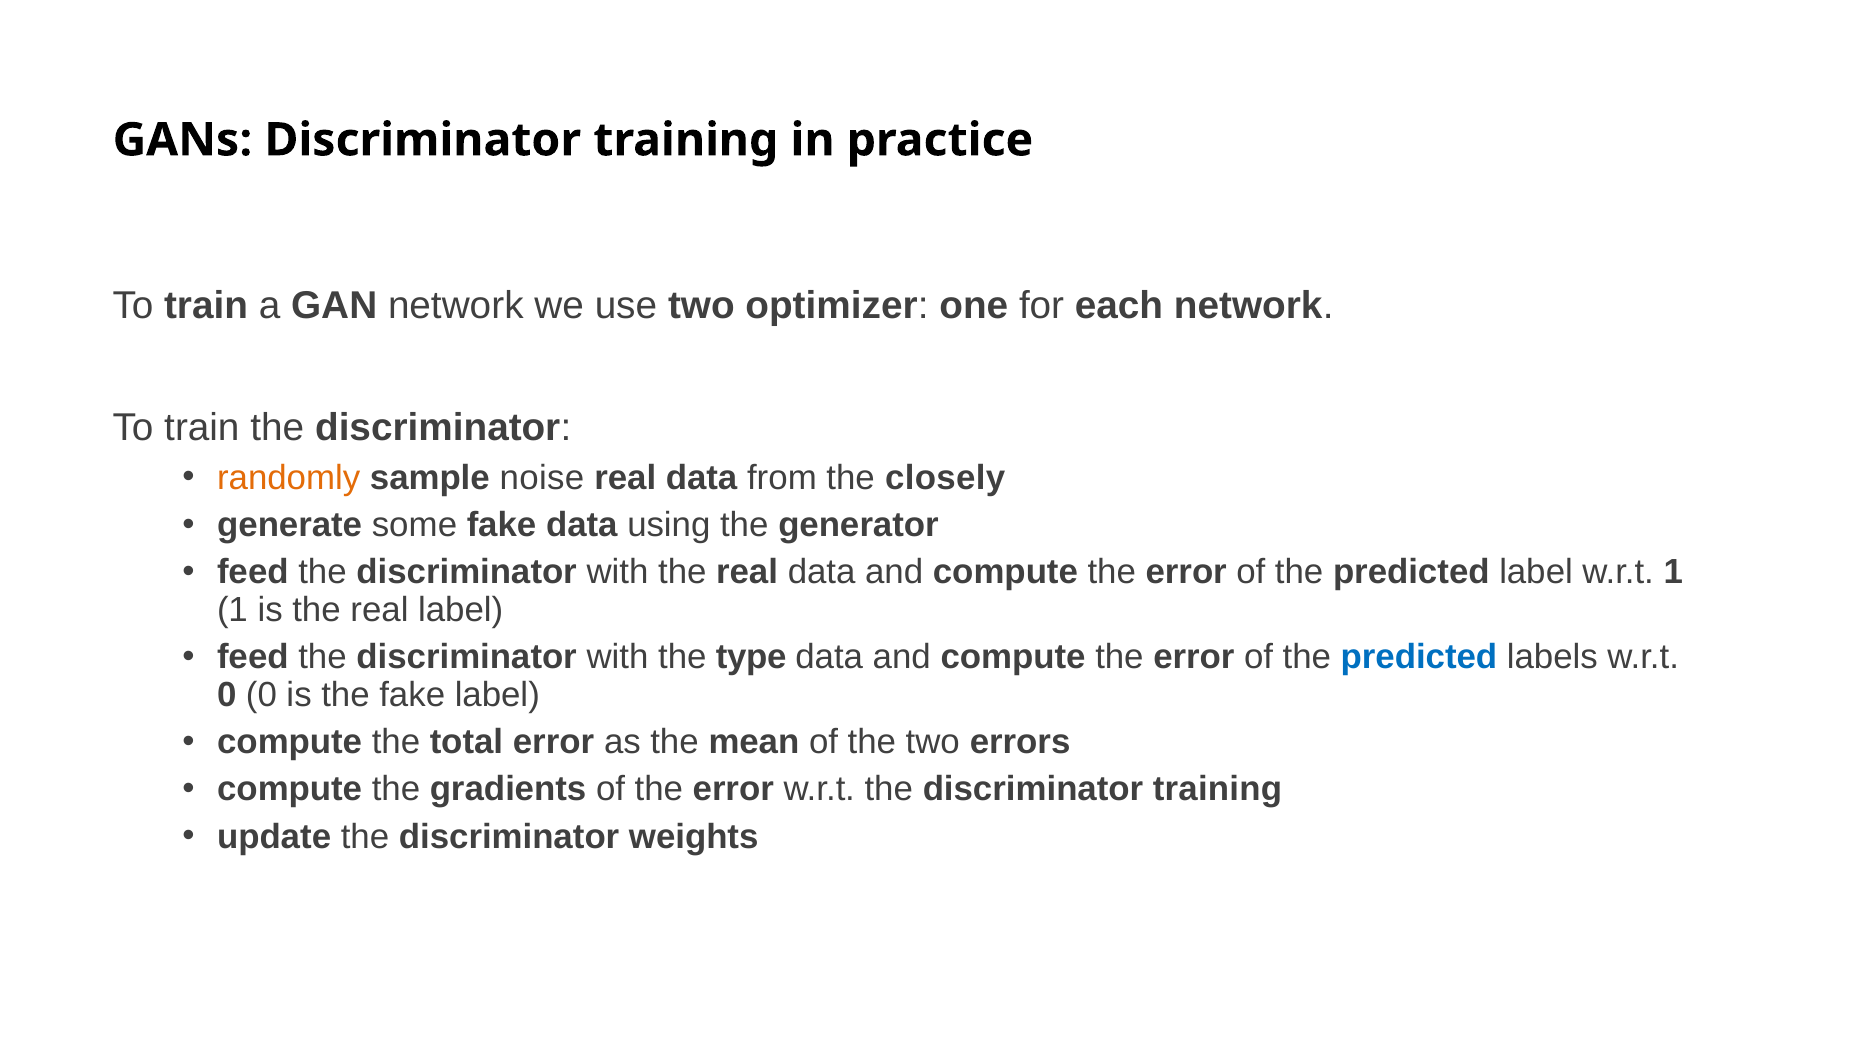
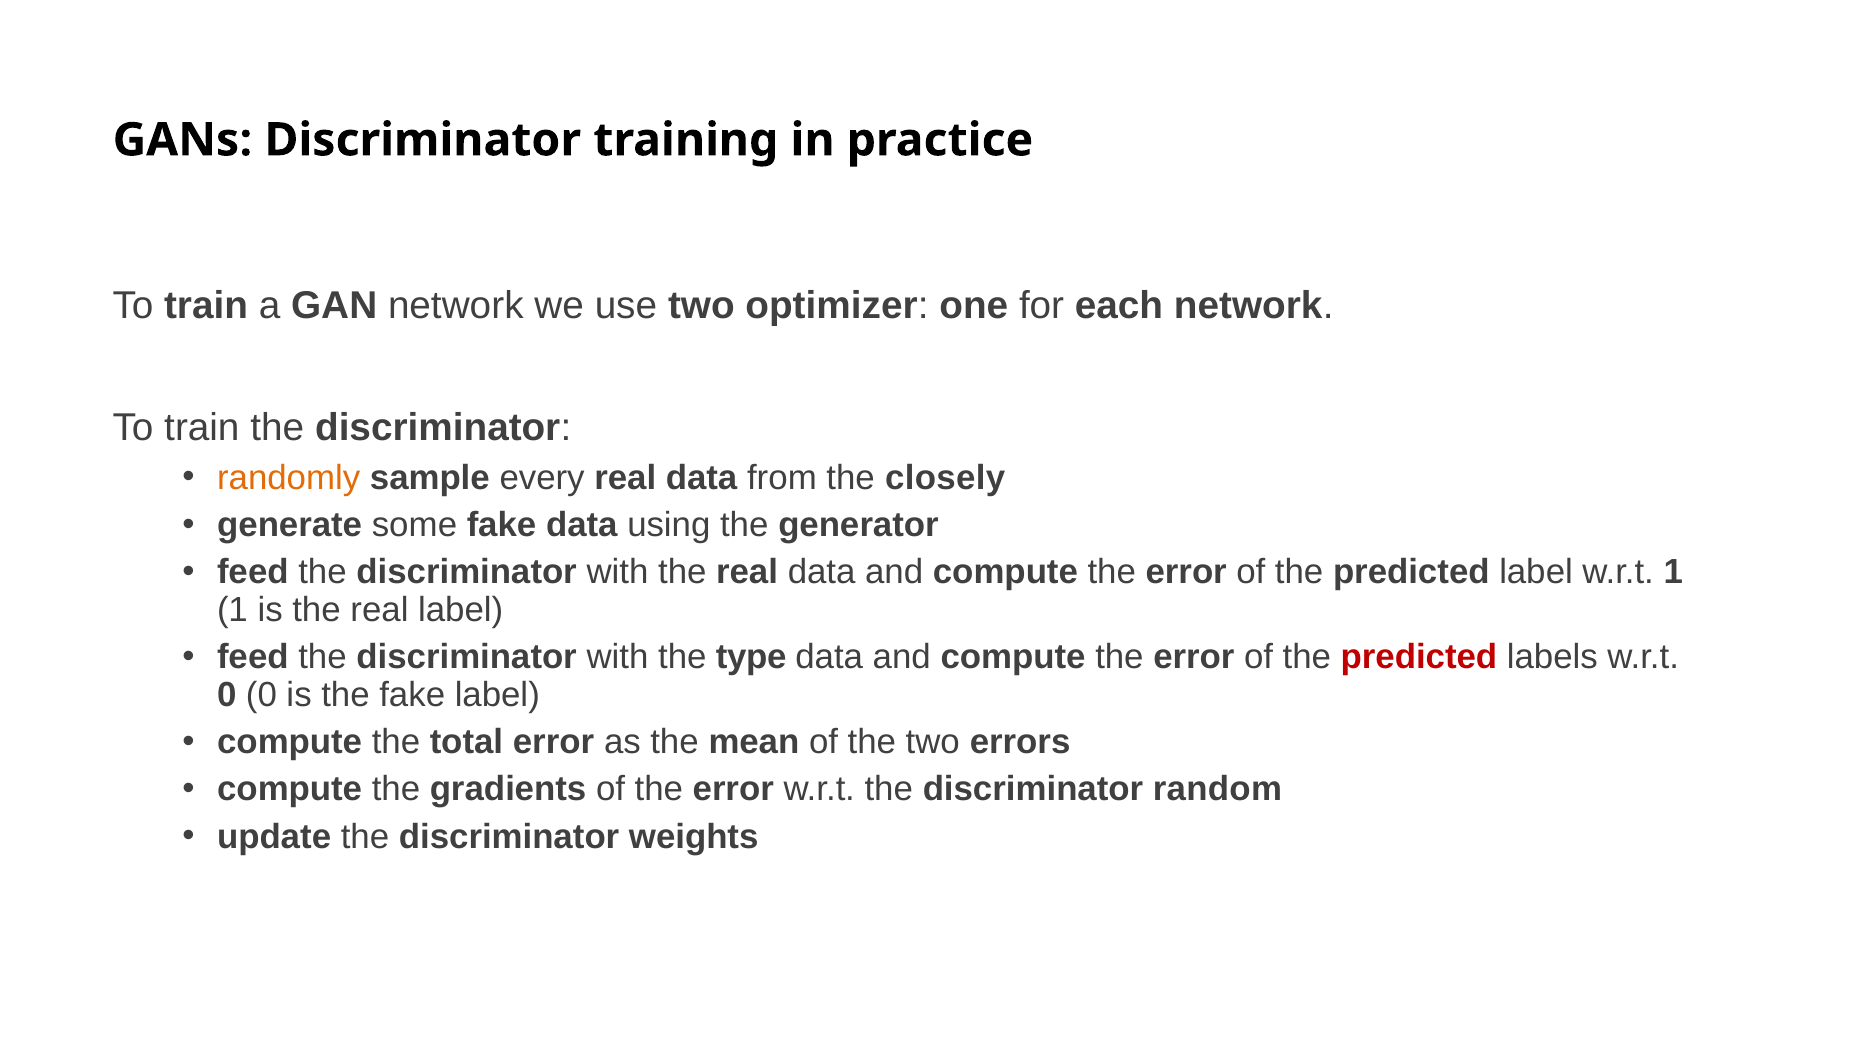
noise: noise -> every (542, 478)
predicted colour: blue -> red (1419, 657)
the discriminator training: training -> random (1217, 789)
